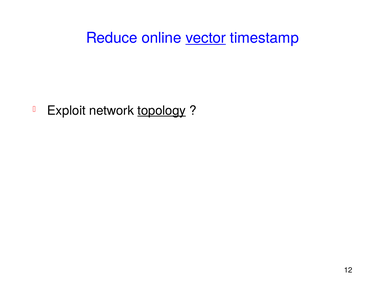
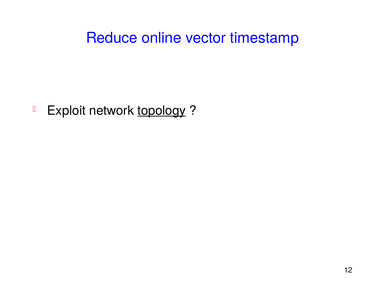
vector underline: present -> none (206, 38)
